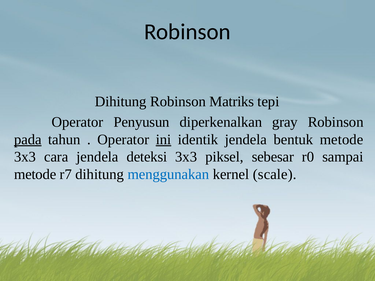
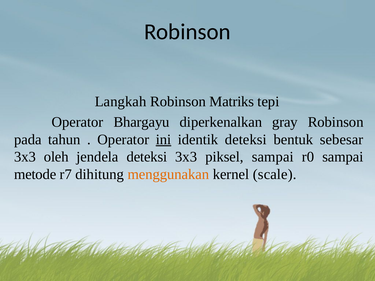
Dihitung: Dihitung -> Langkah (121, 102)
Penyusun: Penyusun -> Bhargayu (142, 122)
pada underline: present -> none (28, 140)
identik jendela: jendela -> deteksi (246, 140)
bentuk metode: metode -> sebesar (342, 140)
cara: cara -> oleh (56, 157)
piksel sebesar: sebesar -> sampai (273, 157)
menggunakan colour: blue -> orange (168, 175)
